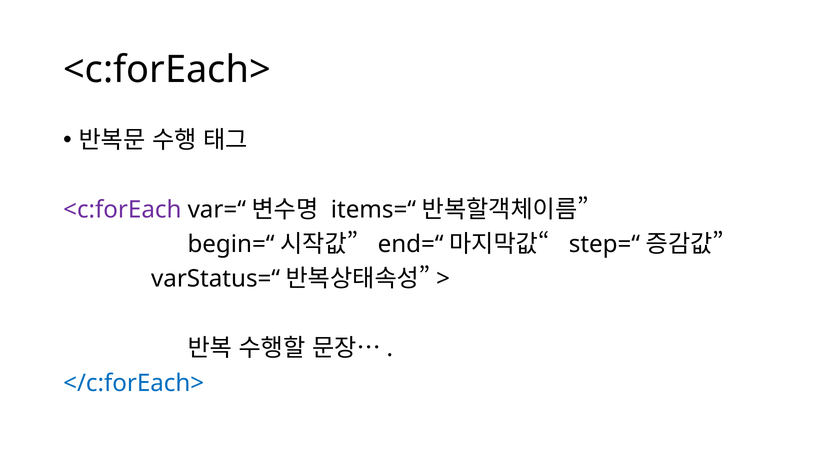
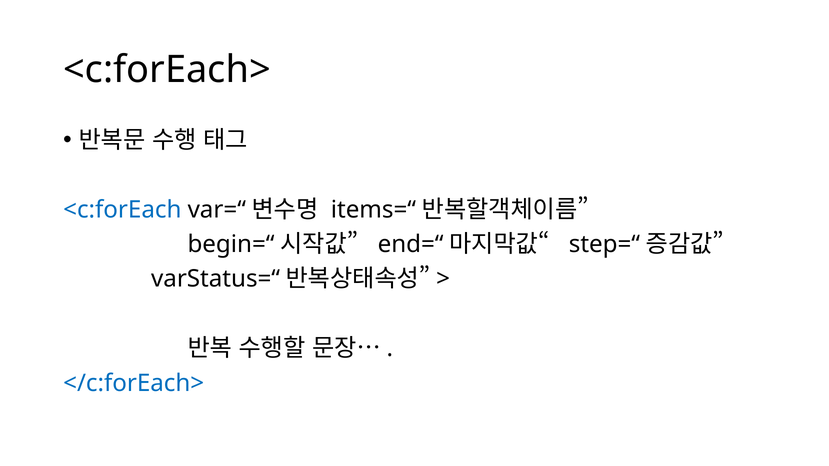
<c:forEach colour: purple -> blue (122, 210)
